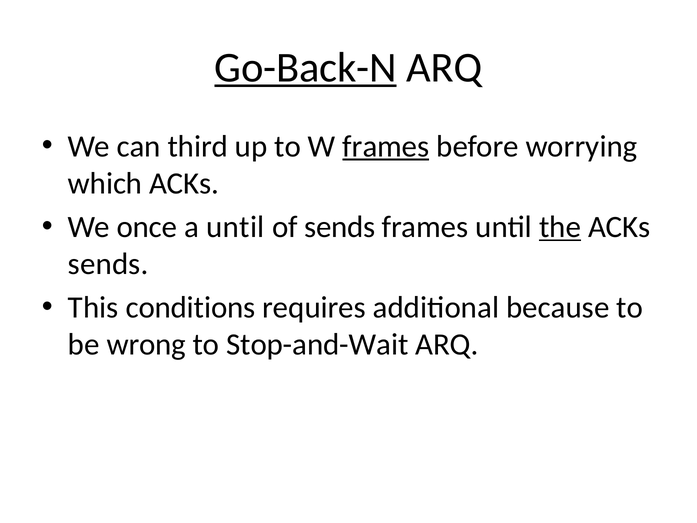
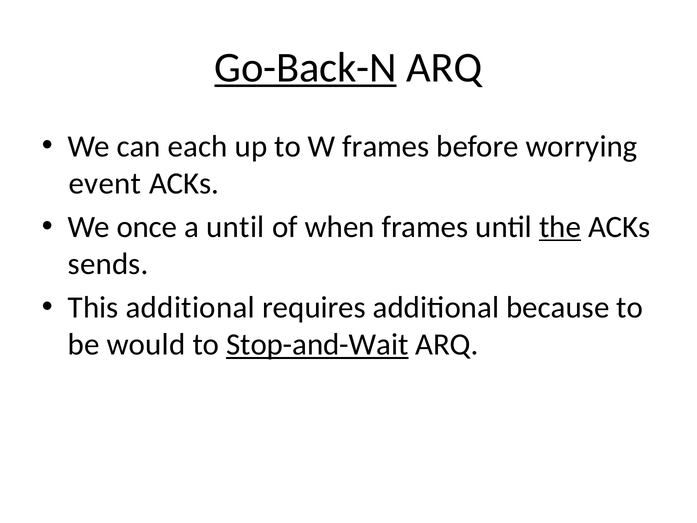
third: third -> each (198, 146)
frames underline: present -> none (386, 146)
which: which -> event (105, 183)
of sends: sends -> when (340, 227)
This conditions: conditions -> additional (190, 307)
wrong: wrong -> would (146, 345)
Stop-and-Wait underline: none -> present (317, 345)
